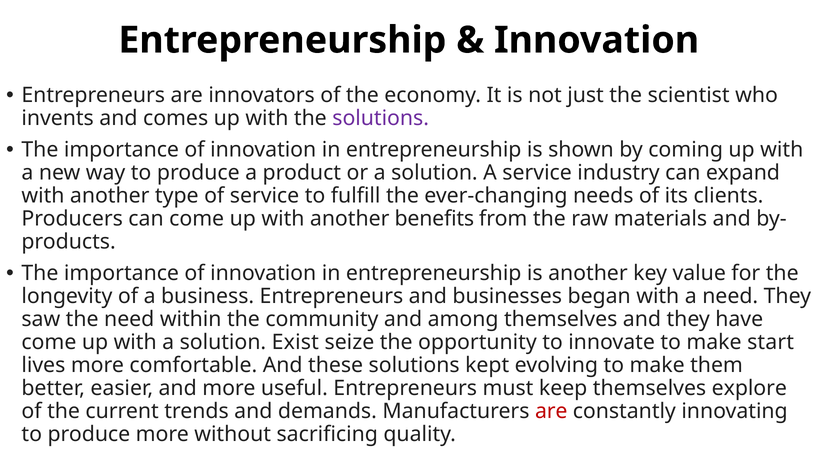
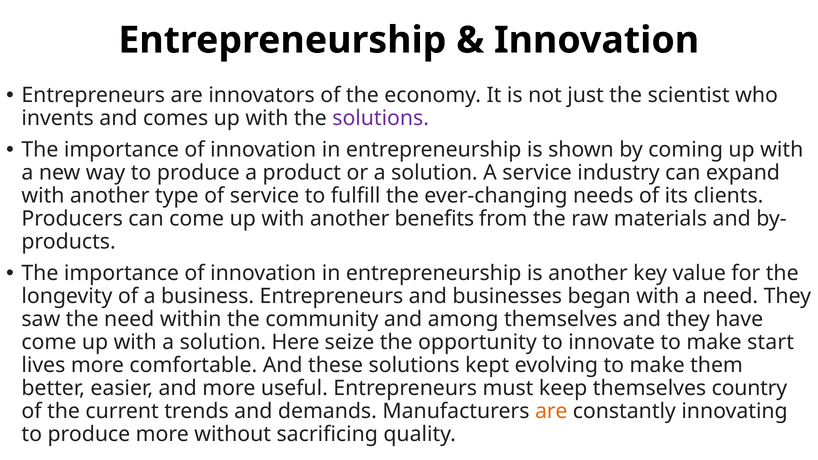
Exist: Exist -> Here (296, 342)
explore: explore -> country (749, 388)
are colour: red -> orange (551, 411)
